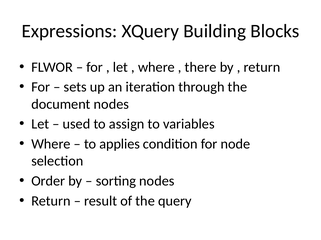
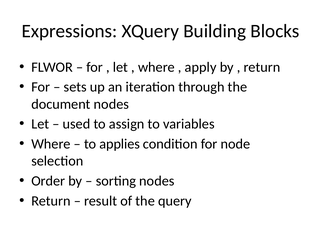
there: there -> apply (201, 67)
